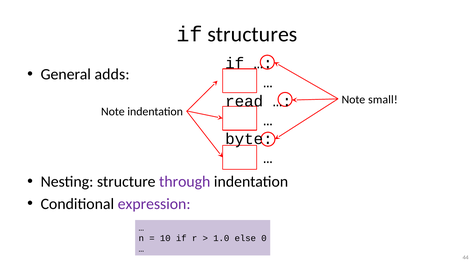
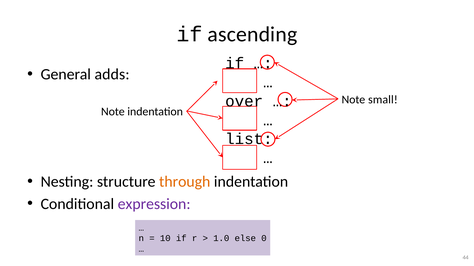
structures: structures -> ascending (252, 34)
read: read -> over (244, 101)
byte: byte -> list (249, 139)
through colour: purple -> orange (185, 182)
